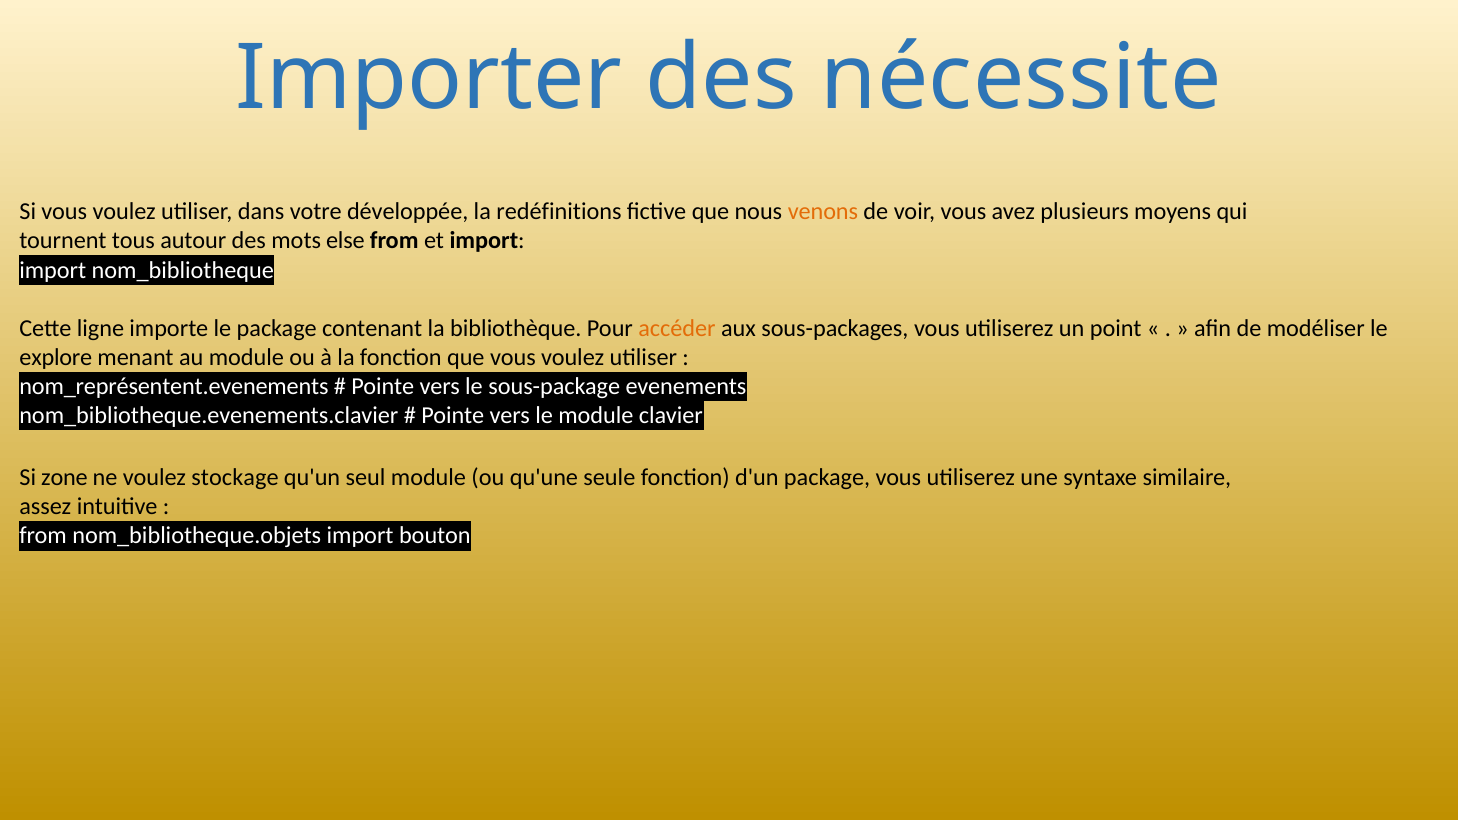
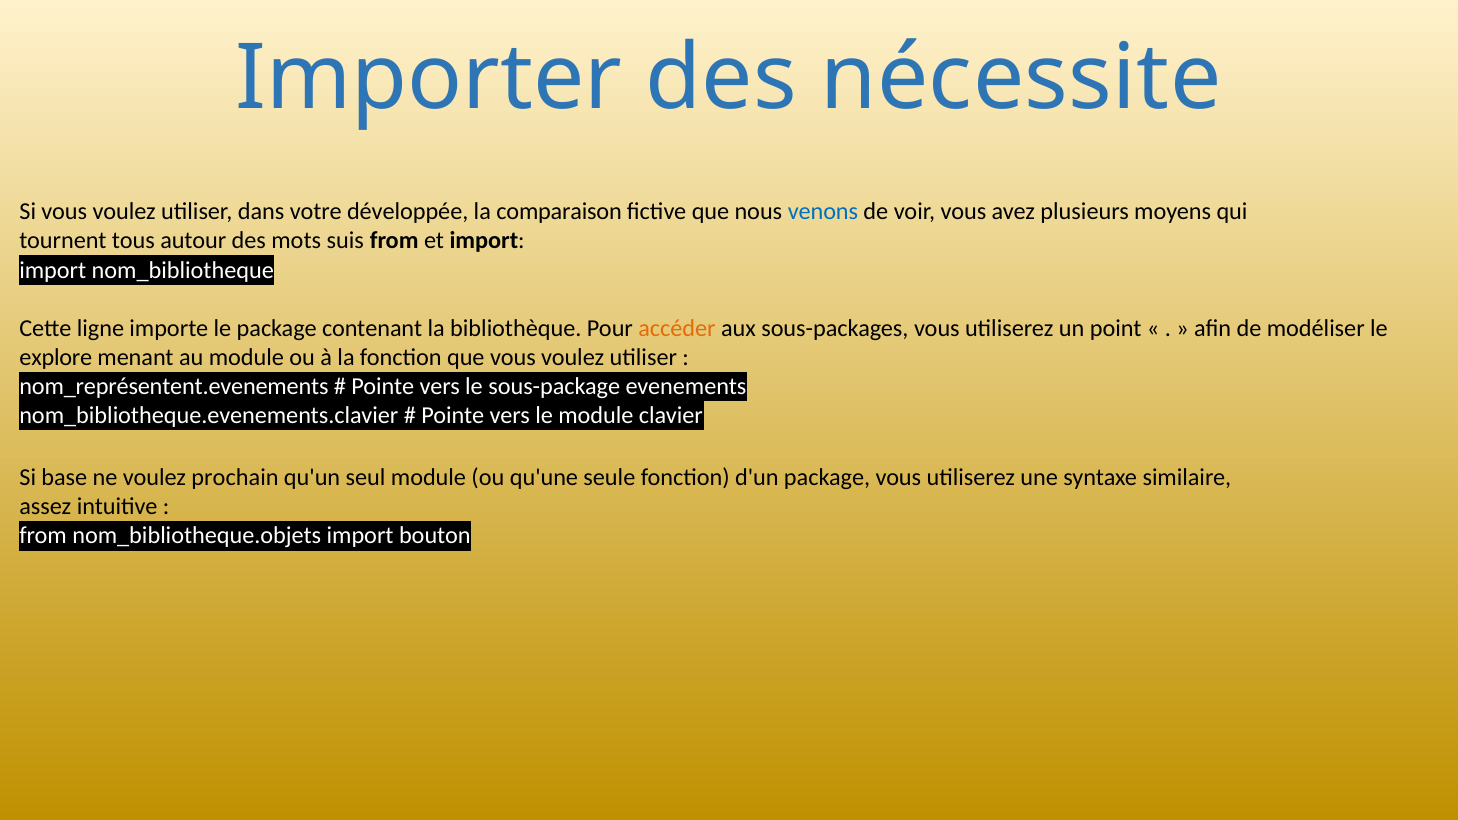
redéfinitions: redéfinitions -> comparaison (559, 212)
venons colour: orange -> blue (823, 212)
else: else -> suis (345, 241)
zone: zone -> base (64, 478)
stockage: stockage -> prochain (235, 478)
